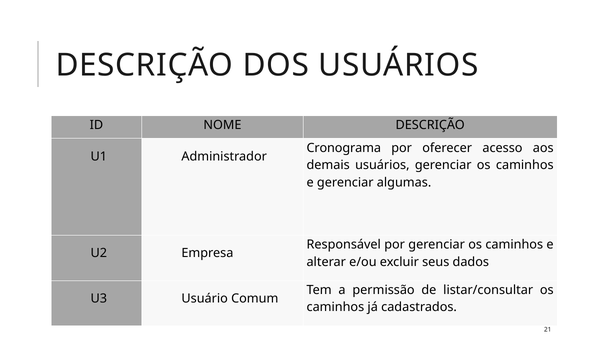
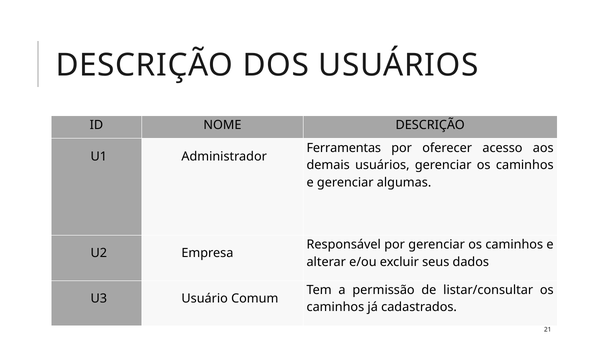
Cronograma: Cronograma -> Ferramentas (344, 148)
